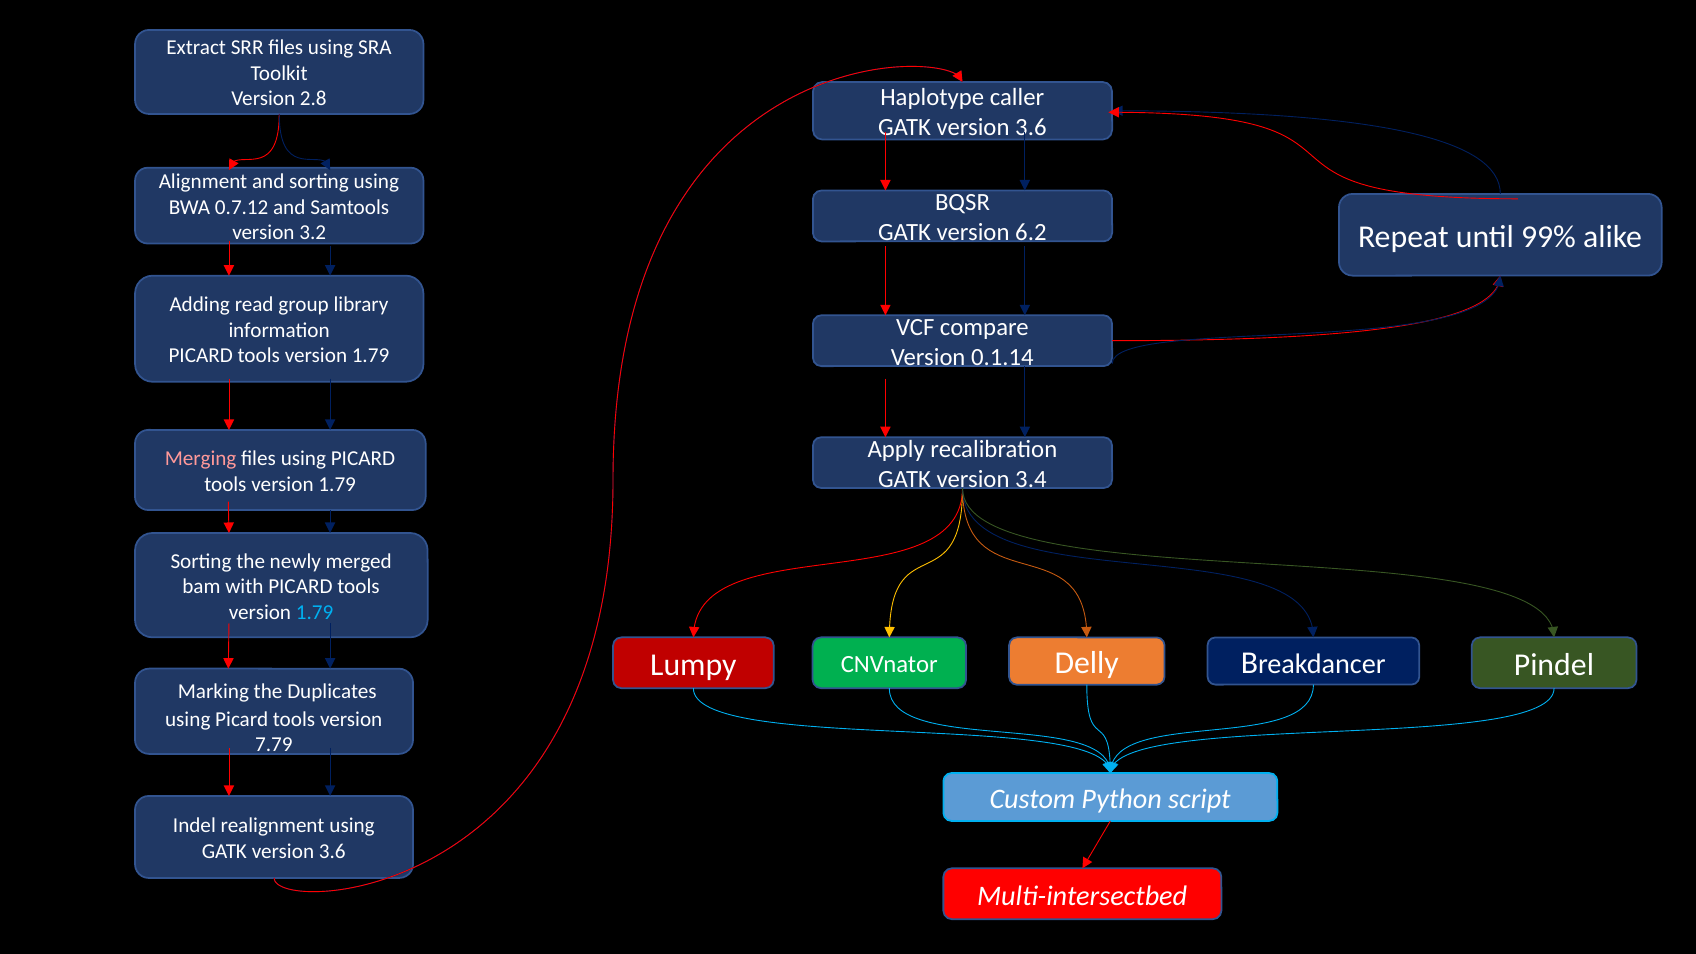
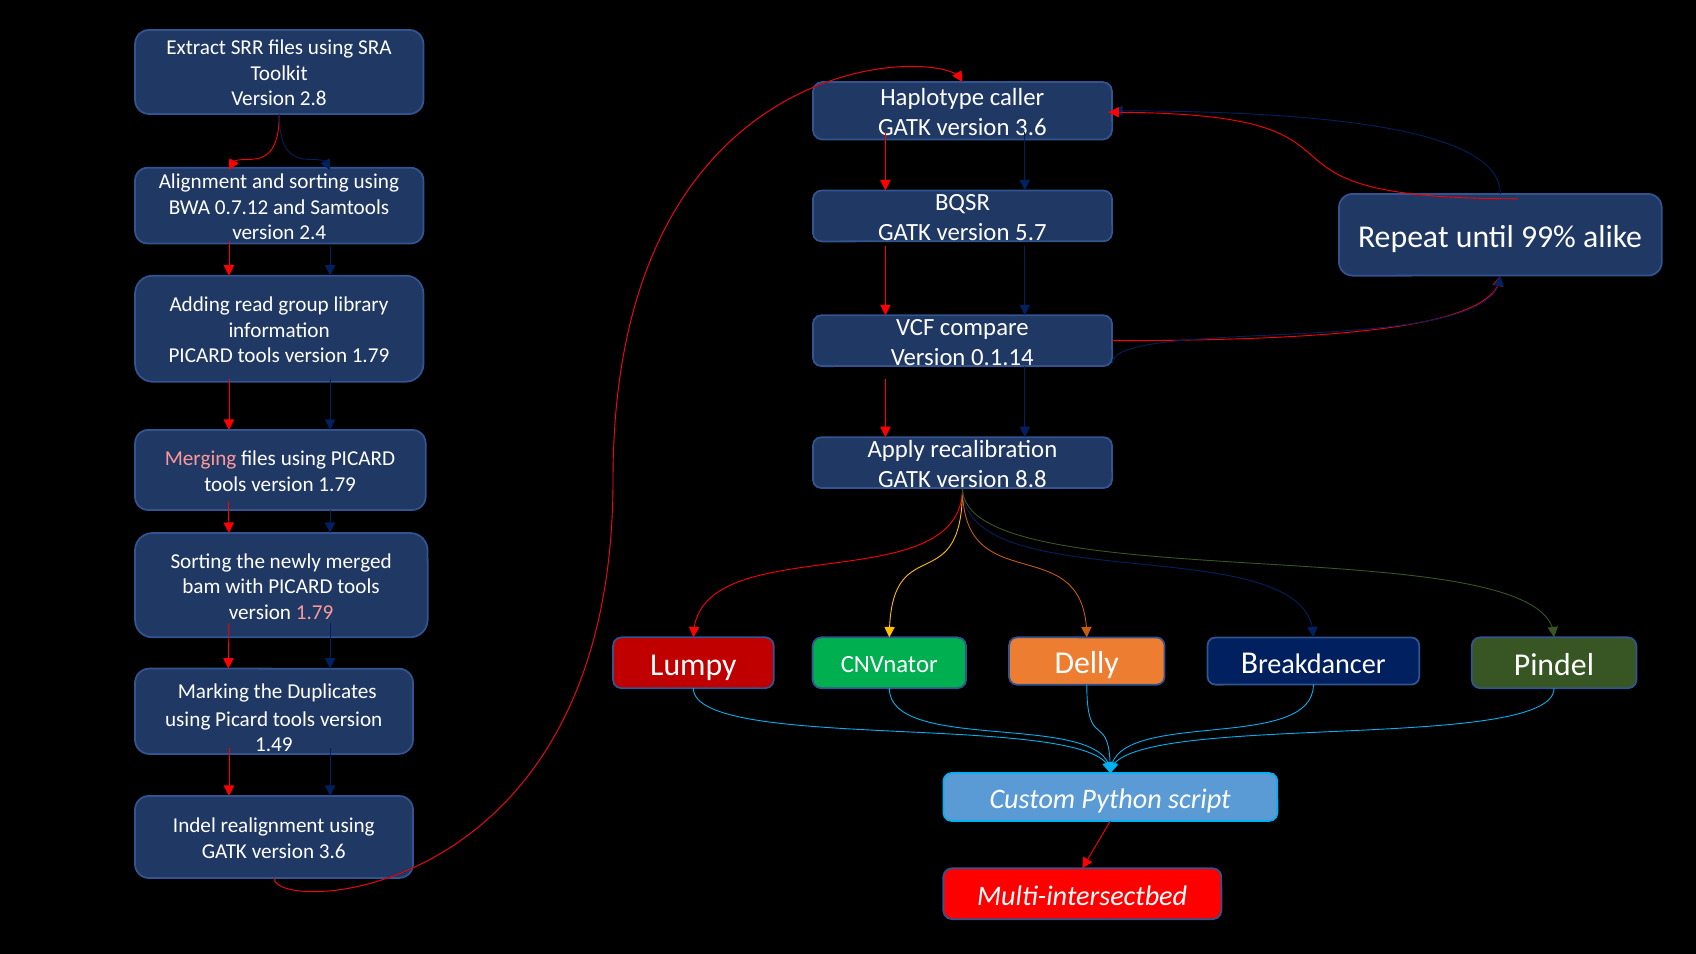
6.2: 6.2 -> 5.7 (1031, 232)
3.2: 3.2 -> 2.4 (313, 232)
3.4: 3.4 -> 8.8 (1031, 479)
1.79 colour: light blue -> pink (315, 612)
7.79: 7.79 -> 1.49 (274, 745)
